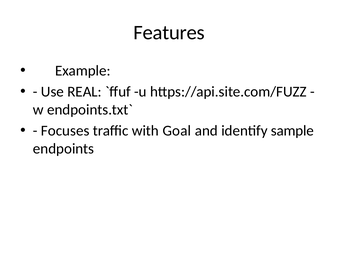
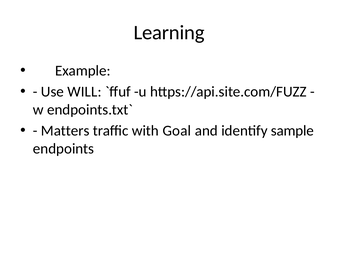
Features: Features -> Learning (169, 33)
REAL: REAL -> WILL (84, 92)
Focuses: Focuses -> Matters (65, 131)
